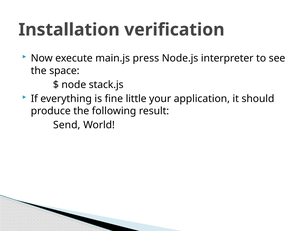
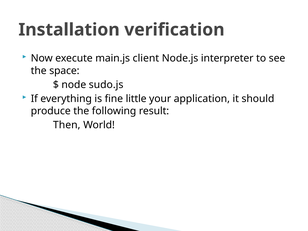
press: press -> client (146, 58)
stack.js: stack.js -> sudo.js (106, 85)
Send: Send -> Then (67, 125)
